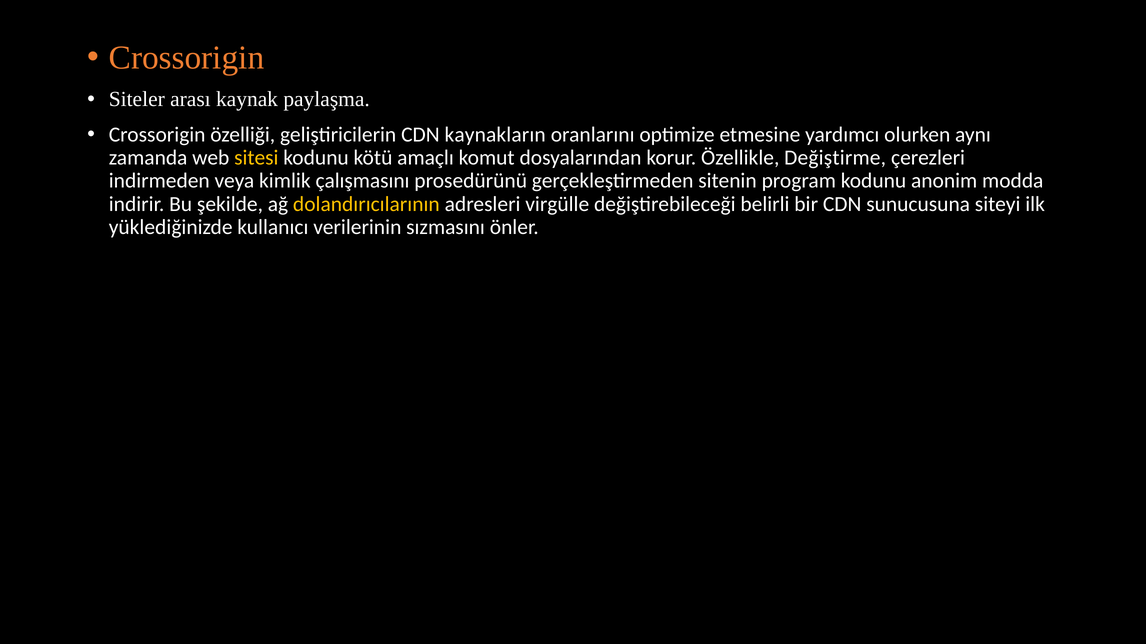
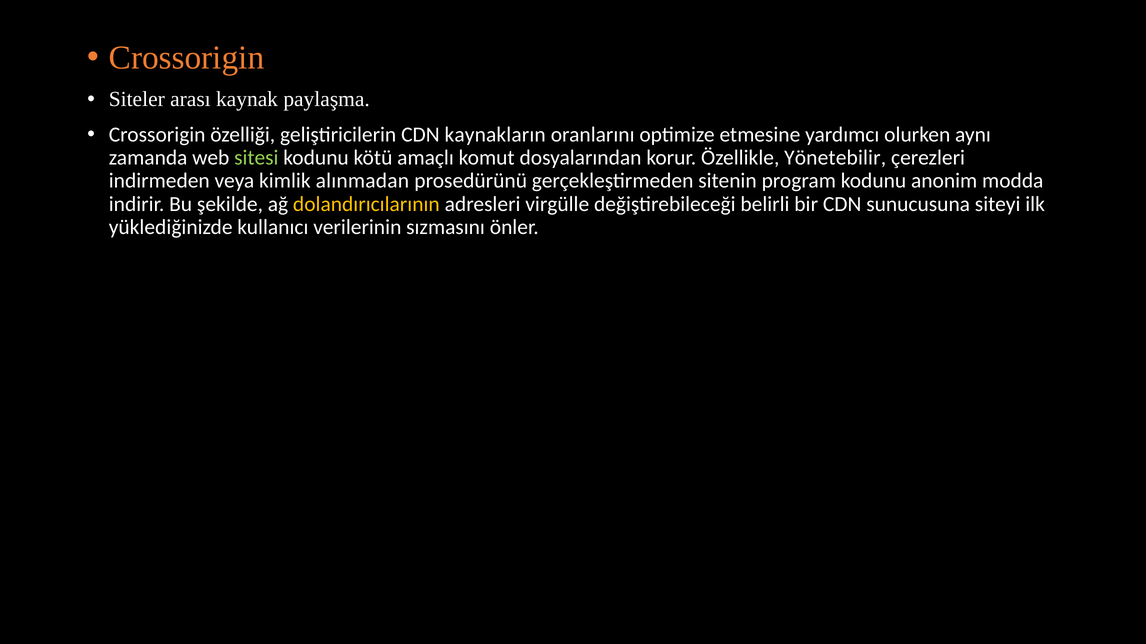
sitesi colour: yellow -> light green (256, 158)
Değiştirme: Değiştirme -> Yönetebilir (835, 158)
çalışmasını: çalışmasını -> alınmadan (362, 181)
